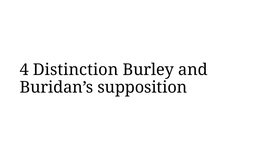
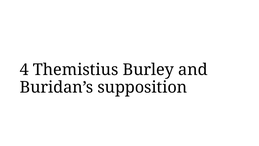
Distinction: Distinction -> Themistius (76, 70)
